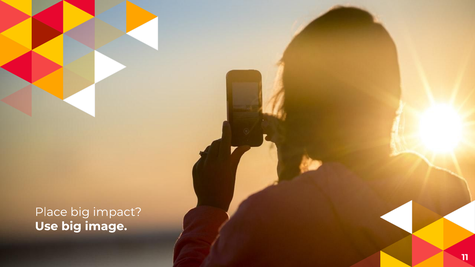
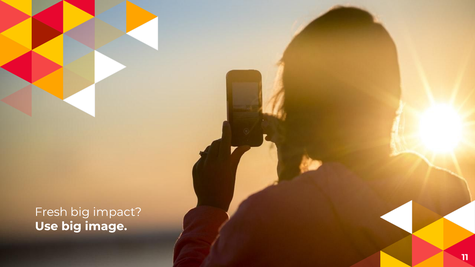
Place: Place -> Fresh (51, 212)
